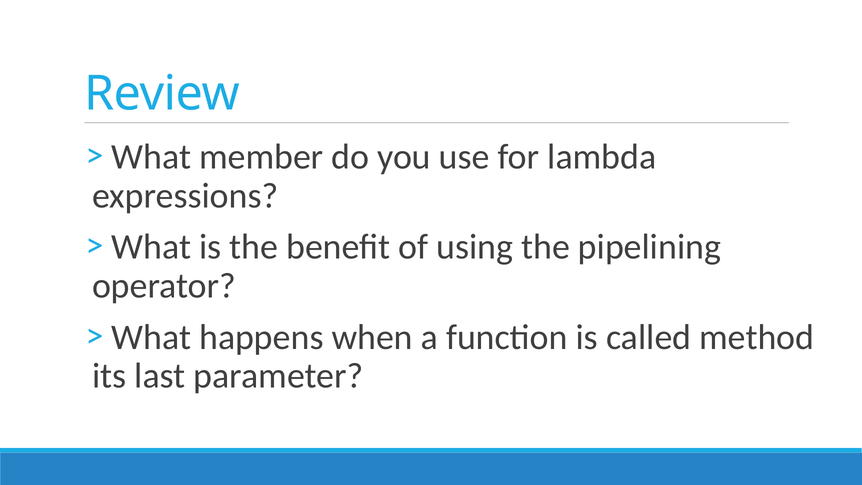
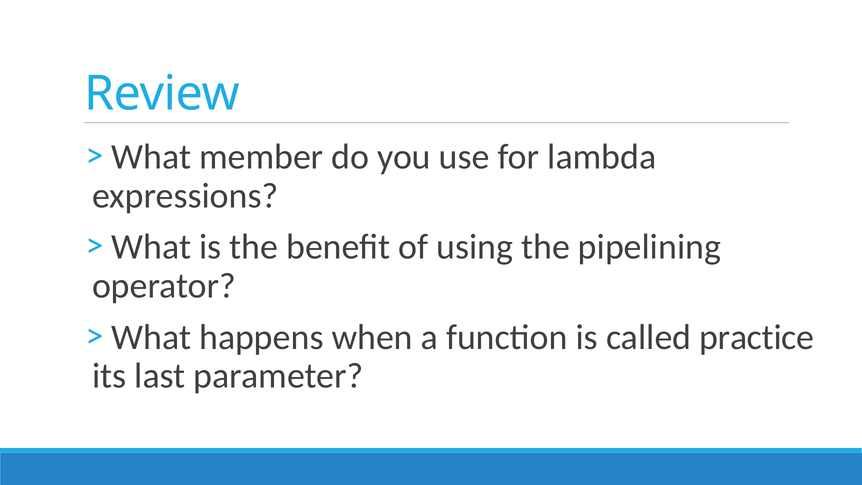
method: method -> practice (757, 337)
